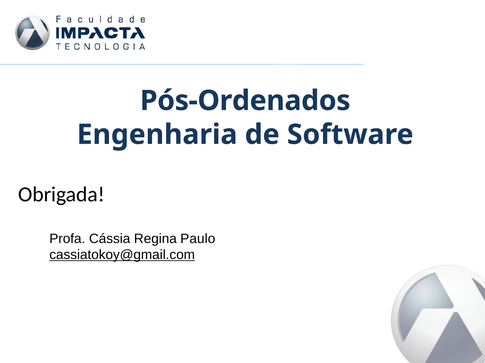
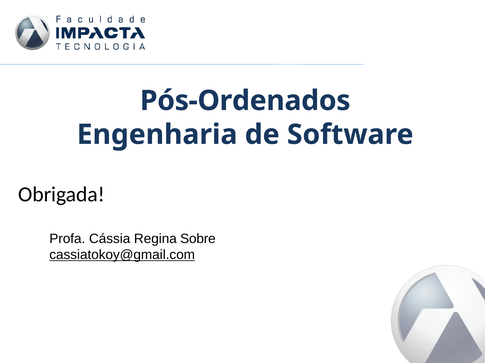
Paulo: Paulo -> Sobre (198, 239)
